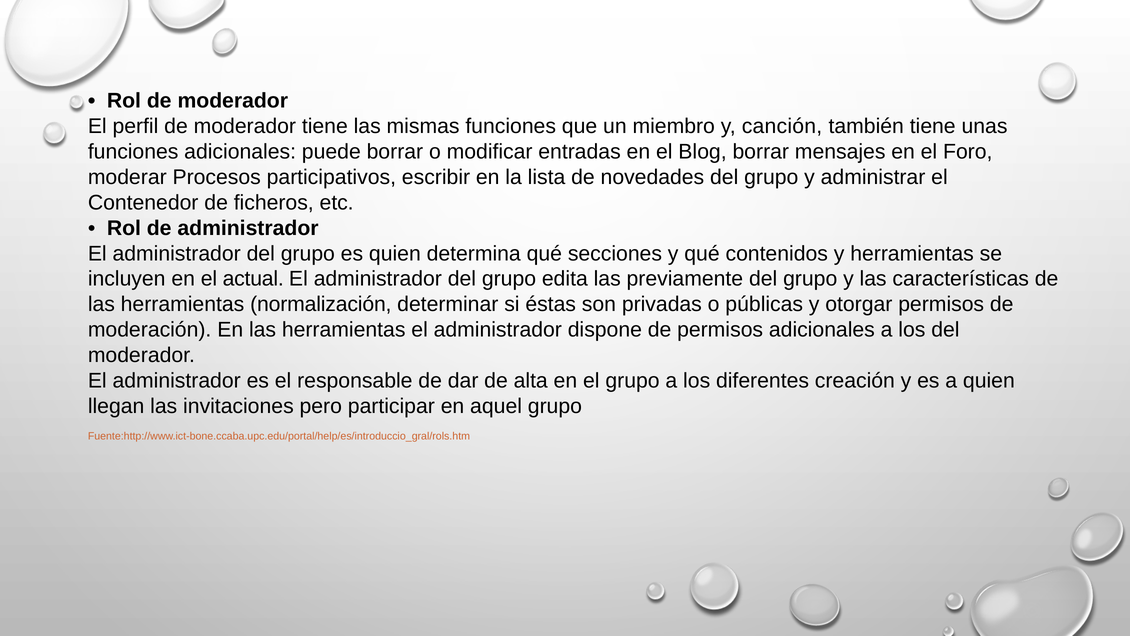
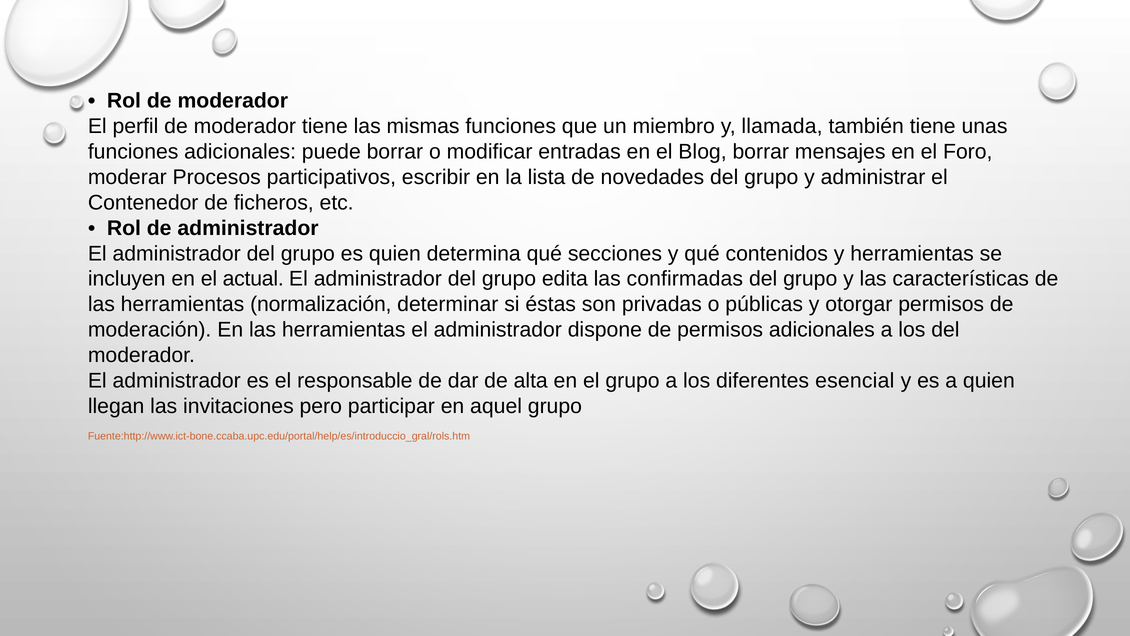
canción: canción -> llamada (782, 126)
previamente: previamente -> confirmadas (685, 279)
creación: creación -> esencial (855, 380)
